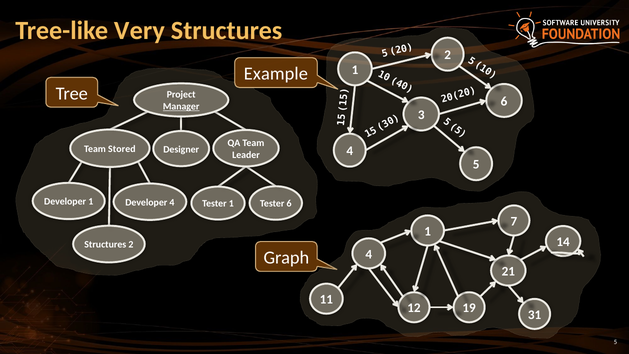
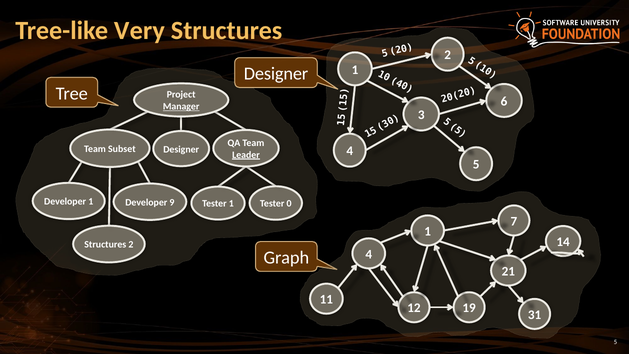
Example: Example -> Designer (276, 74)
Stored: Stored -> Subset (122, 149)
Leader underline: none -> present (246, 155)
Developer 4: 4 -> 9 (172, 202)
Tester 6: 6 -> 0 (289, 204)
